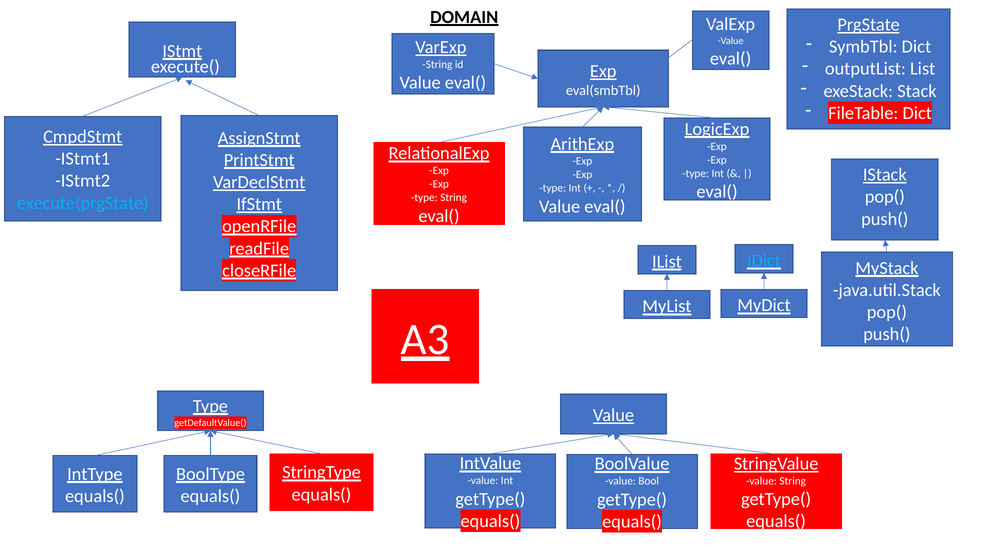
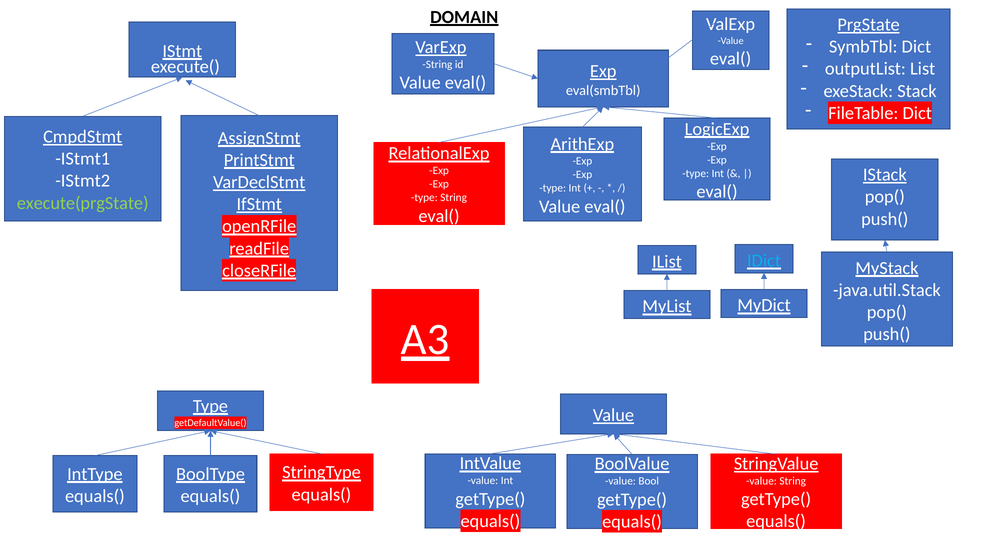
execute(prgState colour: light blue -> light green (83, 203)
